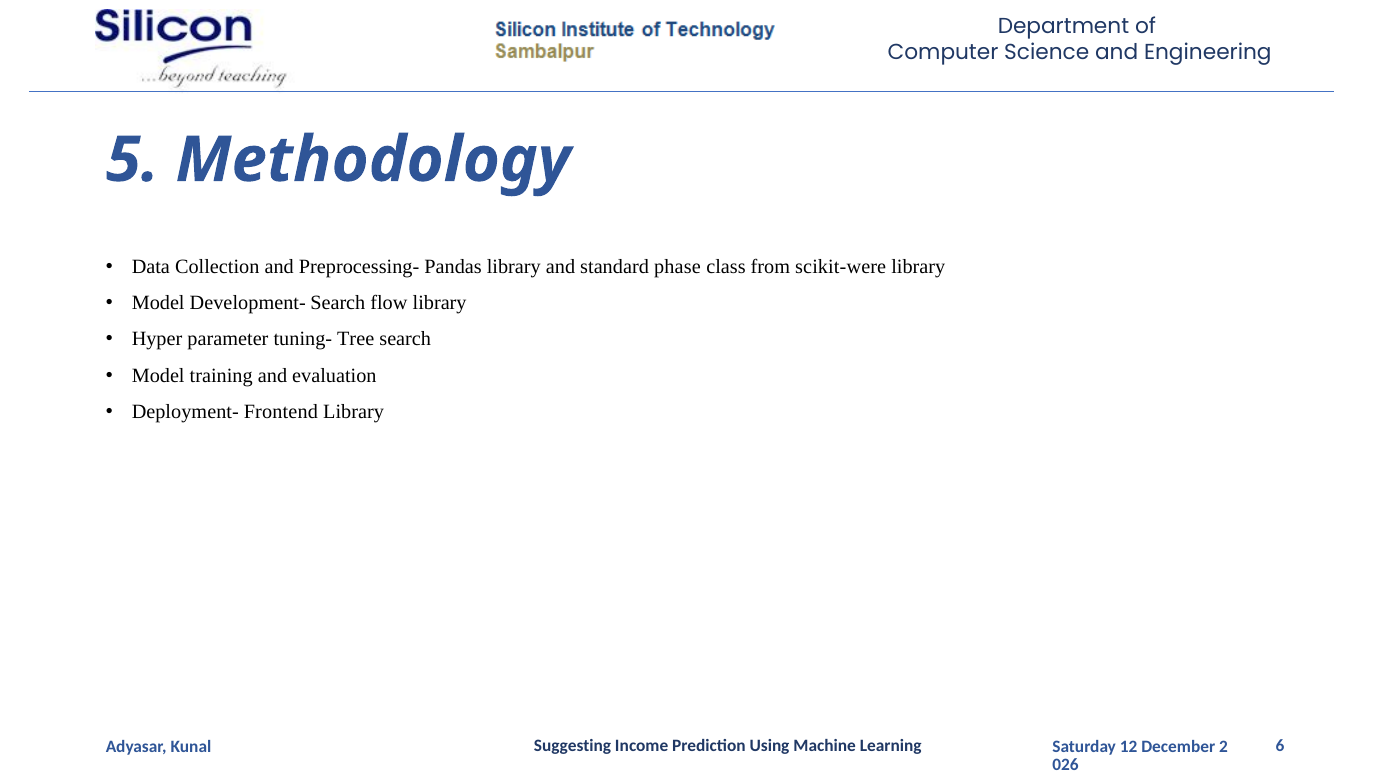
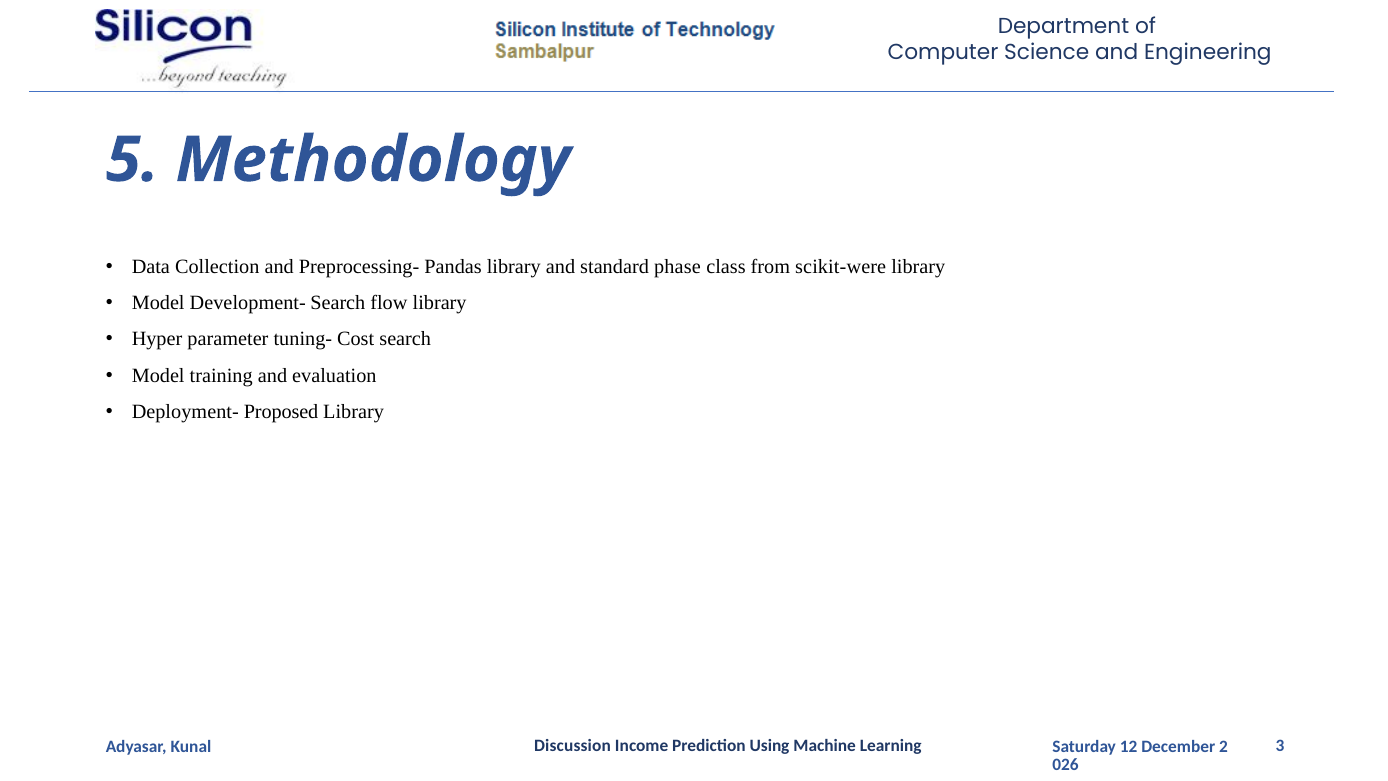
Tree: Tree -> Cost (356, 339)
Frontend: Frontend -> Proposed (281, 412)
Suggesting: Suggesting -> Discussion (572, 745)
6: 6 -> 3 (1280, 745)
